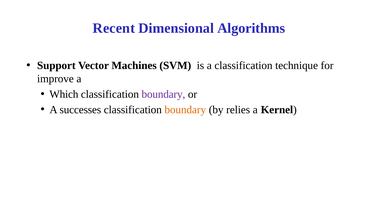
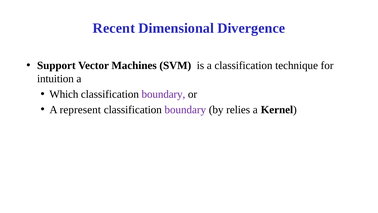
Algorithms: Algorithms -> Divergence (251, 28)
improve: improve -> intuition (55, 79)
successes: successes -> represent (80, 109)
boundary colour: orange -> purple (185, 109)
